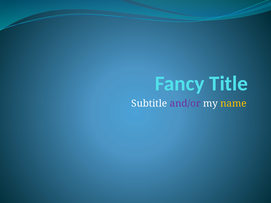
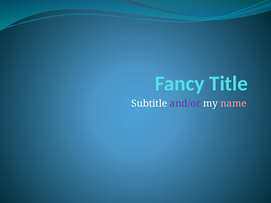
name colour: yellow -> pink (233, 104)
